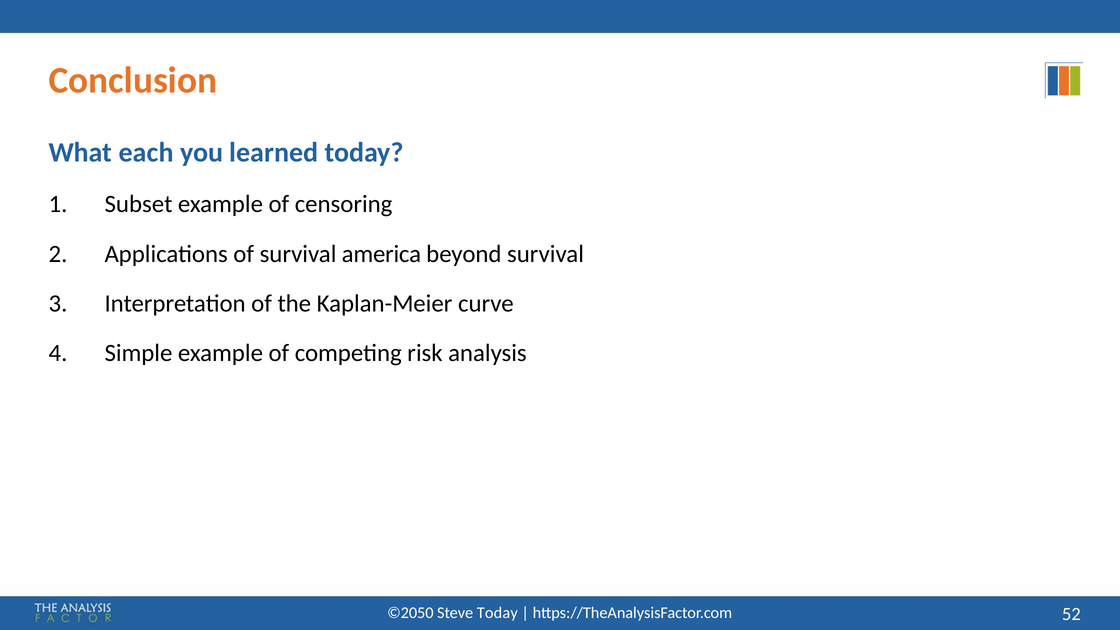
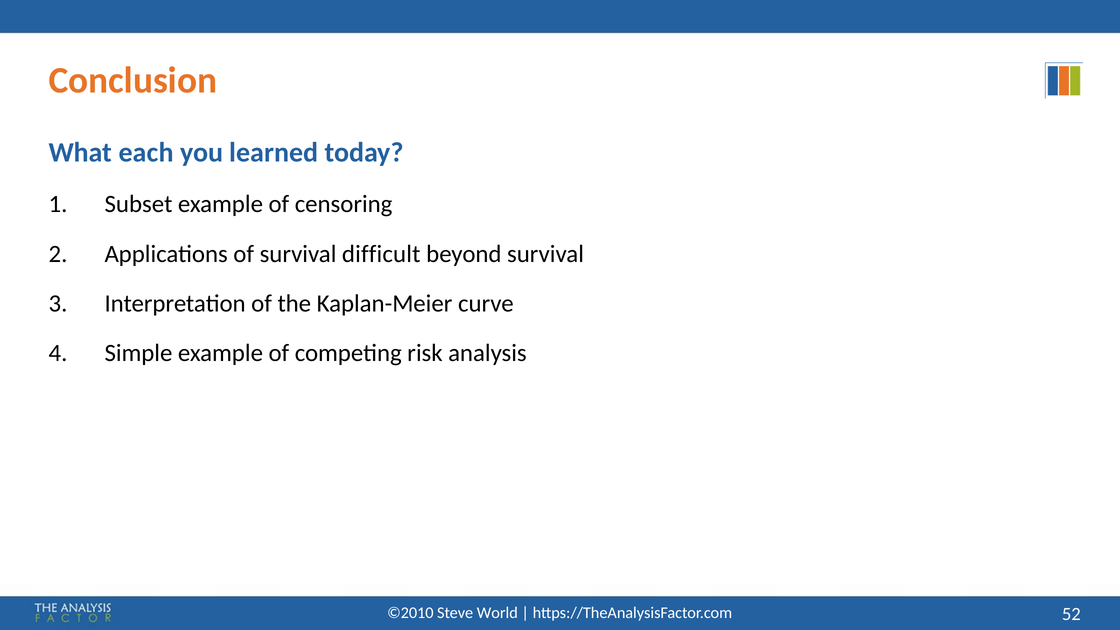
america: america -> difficult (381, 254)
©2050: ©2050 -> ©2010 (410, 613)
Steve Today: Today -> World (497, 613)
